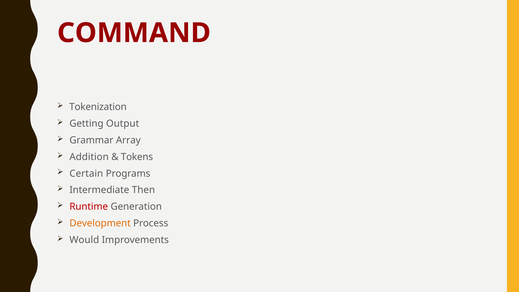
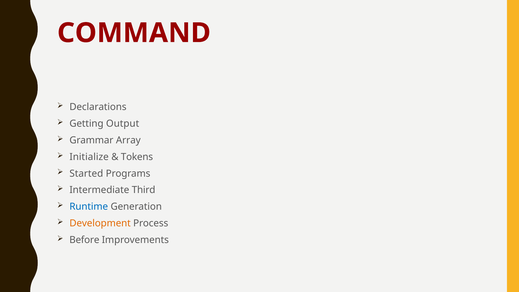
Tokenization: Tokenization -> Declarations (98, 107)
Addition: Addition -> Initialize (89, 157)
Certain: Certain -> Started (86, 173)
Then: Then -> Third (144, 190)
Runtime colour: red -> blue (89, 207)
Would: Would -> Before (84, 240)
